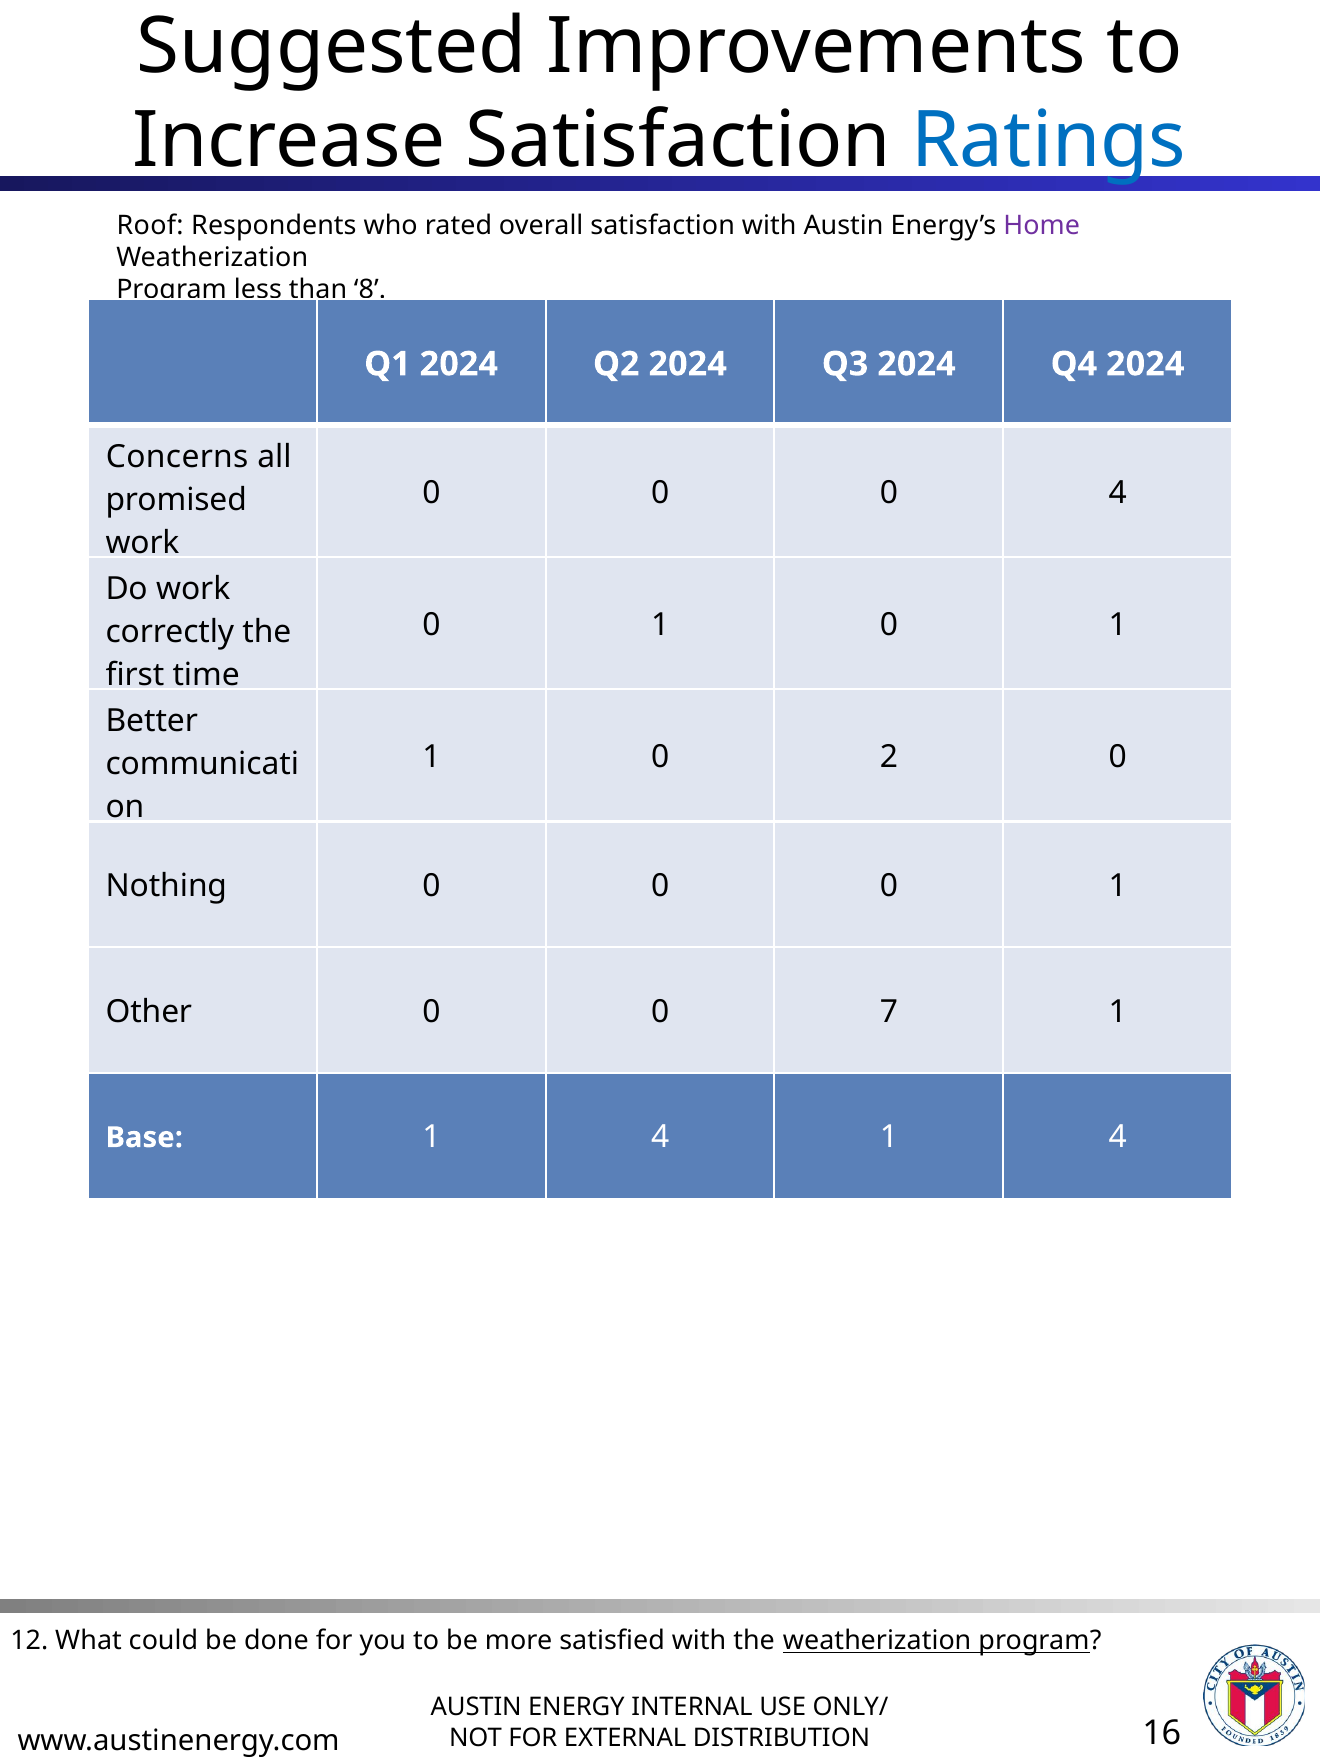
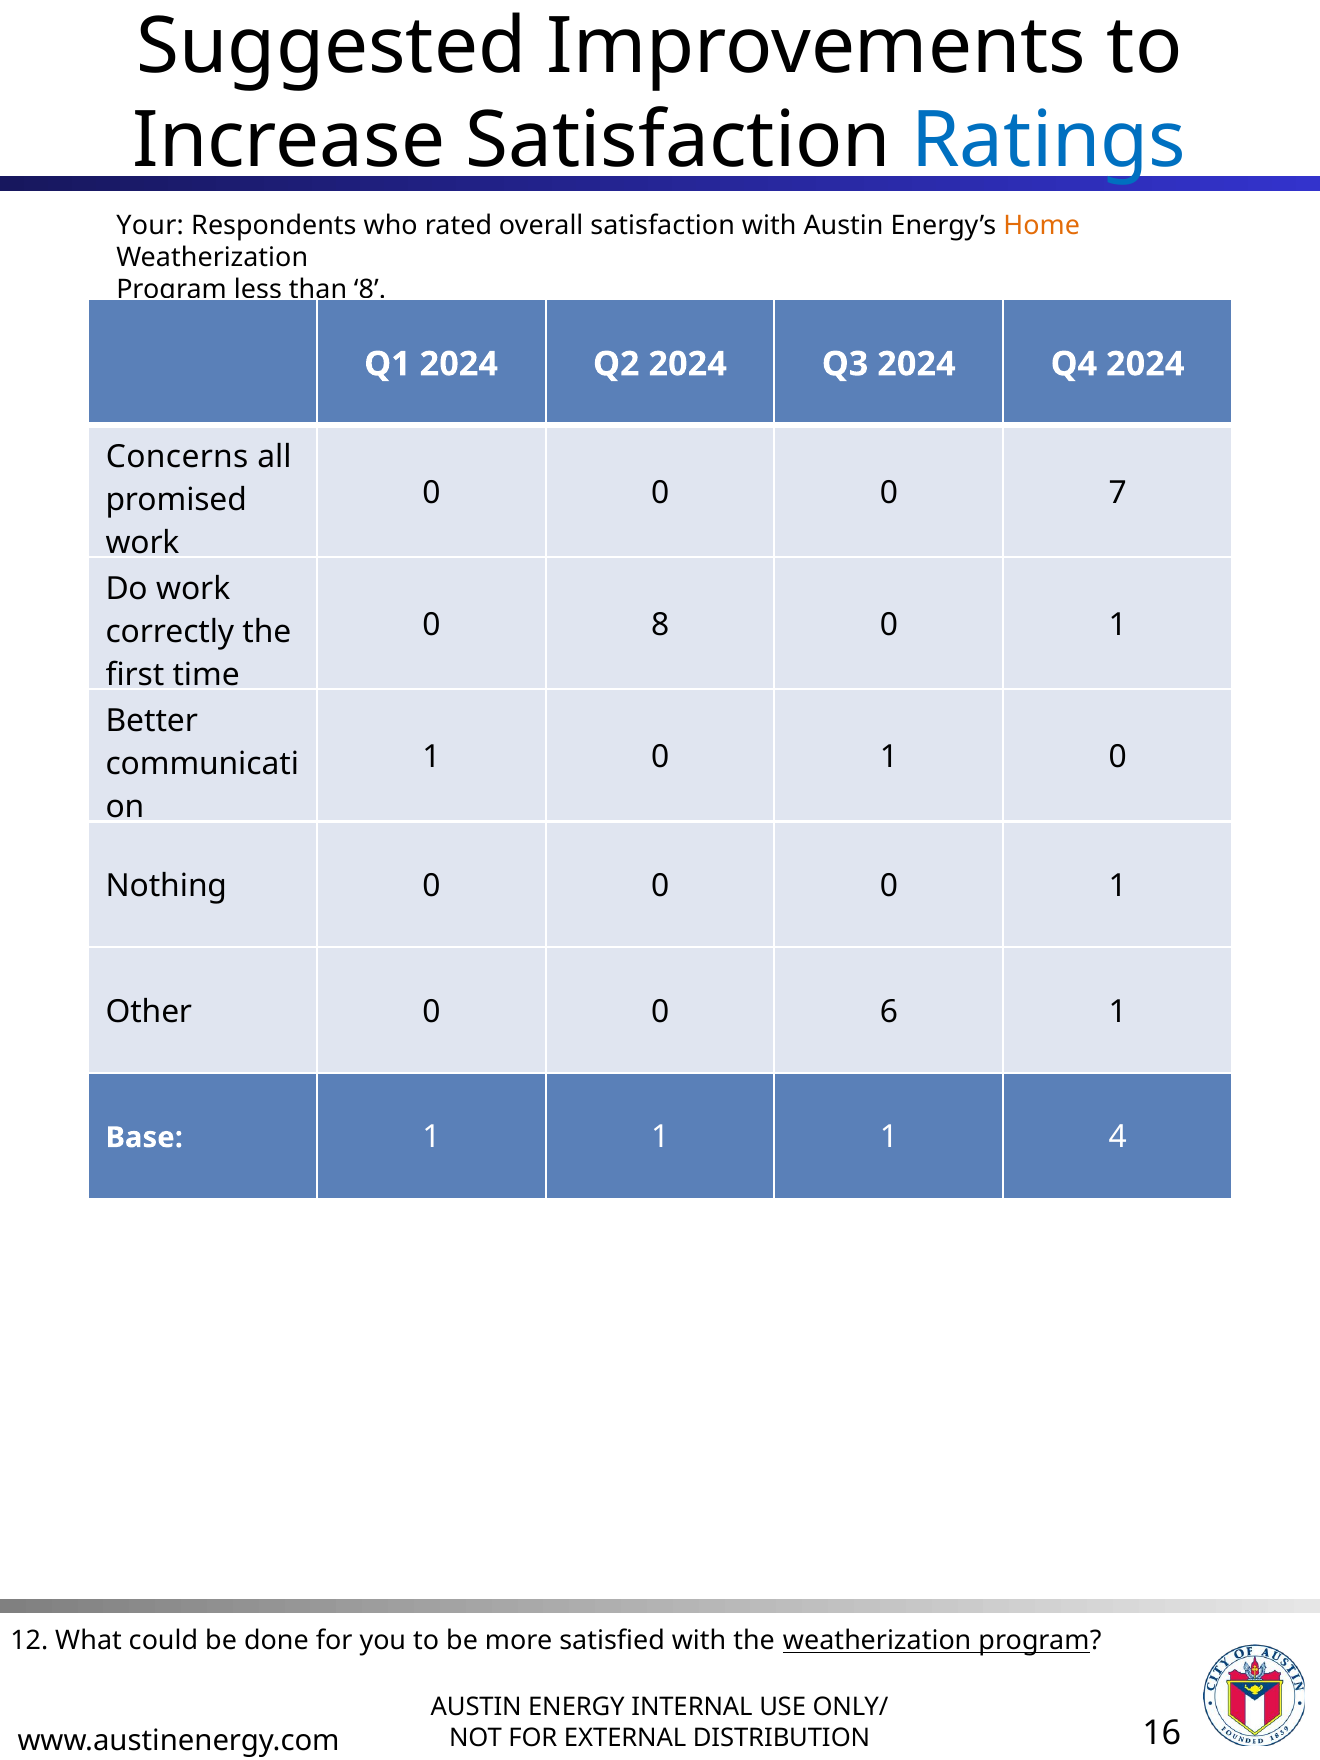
Roof: Roof -> Your (150, 226)
Home colour: purple -> orange (1042, 226)
0 4: 4 -> 7 (1118, 493)
1: 1 -> 8 (660, 625)
1 0 2: 2 -> 1 (889, 757)
7: 7 -> 6 (889, 1012)
Base 1 4: 4 -> 1 (660, 1137)
